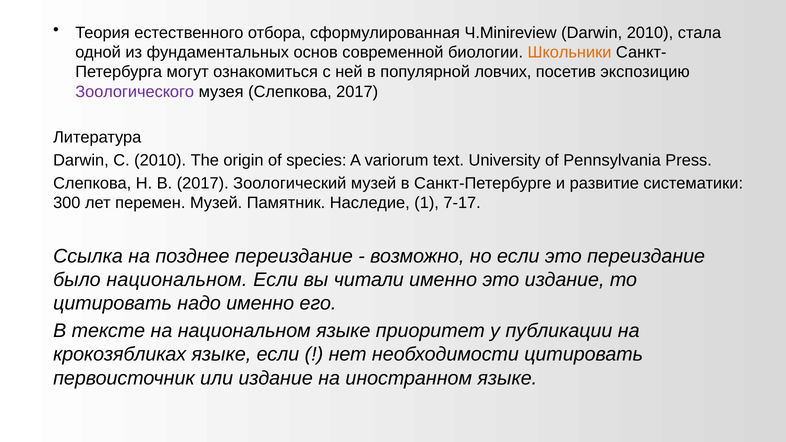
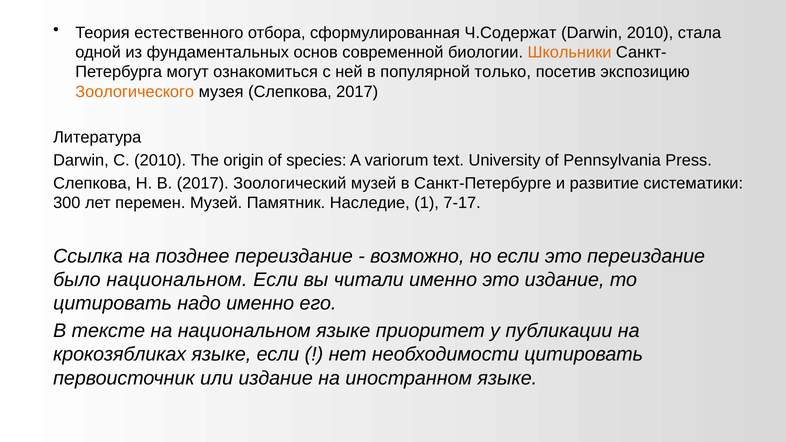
Ч.Minireview: Ч.Minireview -> Ч.Содержат (511, 33)
ловчих: ловчих -> только (503, 72)
Зоологического colour: purple -> orange (135, 92)
